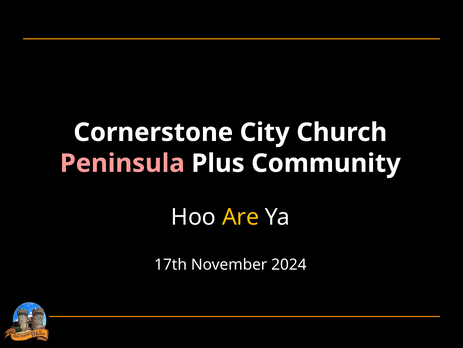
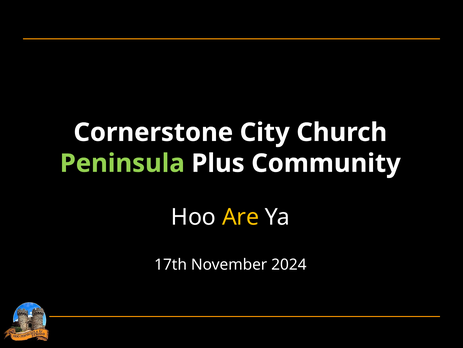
Peninsula colour: pink -> light green (122, 163)
